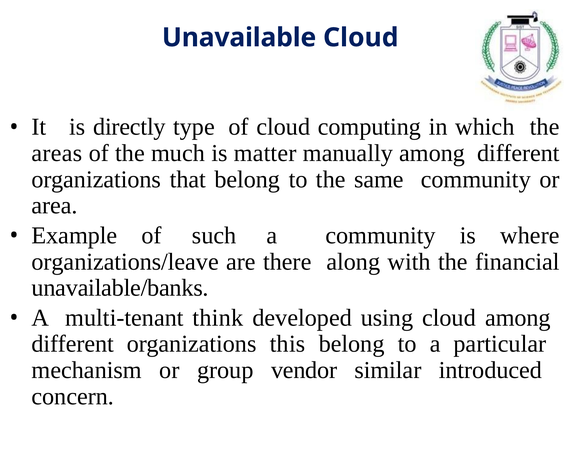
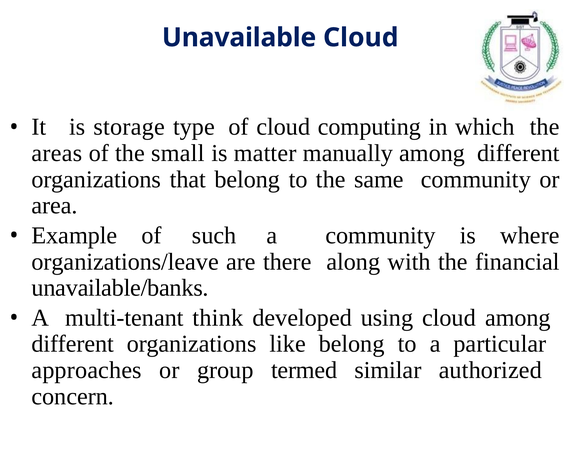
directly: directly -> storage (129, 127)
much: much -> small (178, 153)
this: this -> like (288, 344)
mechanism: mechanism -> approaches (87, 370)
vendor: vendor -> termed (304, 370)
introduced: introduced -> authorized (490, 370)
